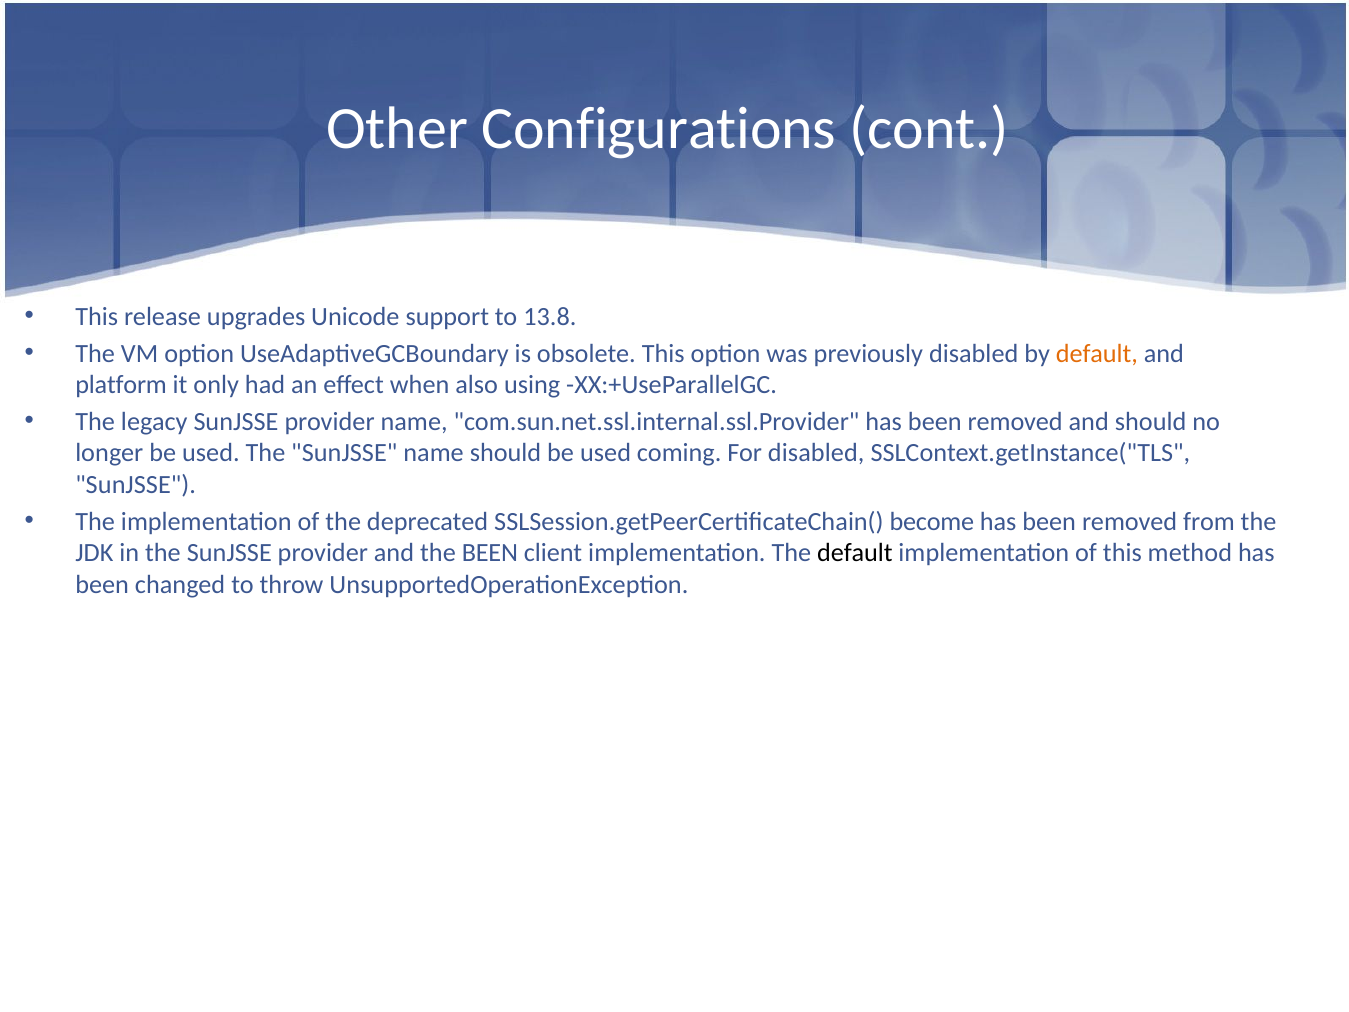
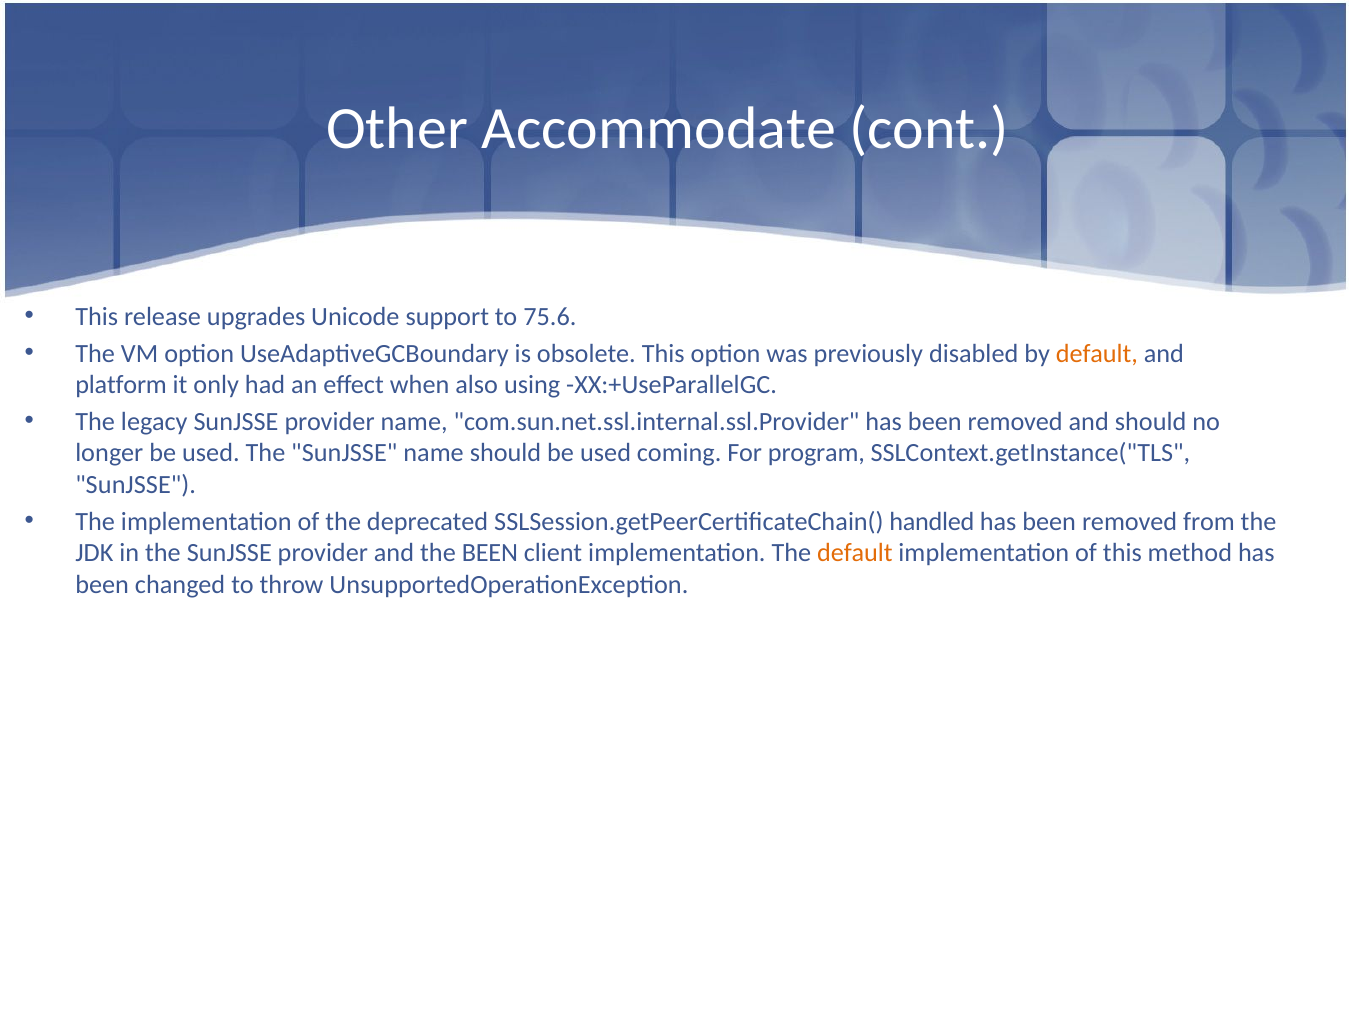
Configurations: Configurations -> Accommodate (659, 129)
13.8: 13.8 -> 75.6 (550, 317)
For disabled: disabled -> program (816, 453)
become: become -> handled (932, 521)
default colour: black -> orange (855, 553)
